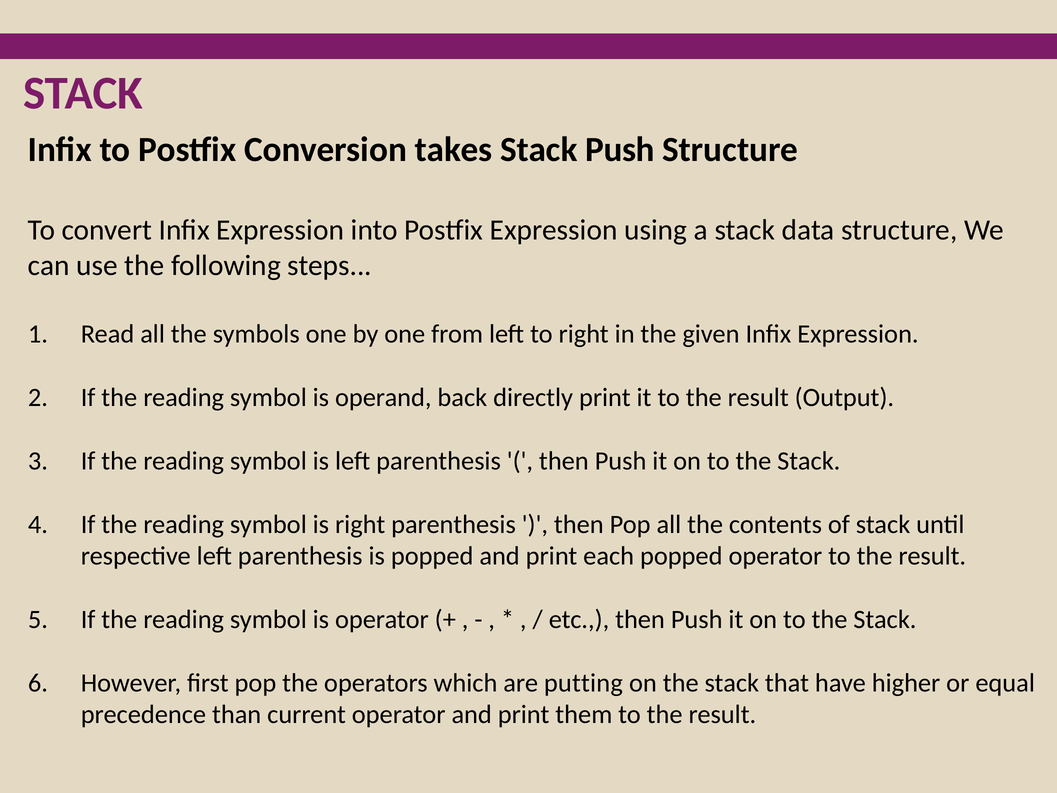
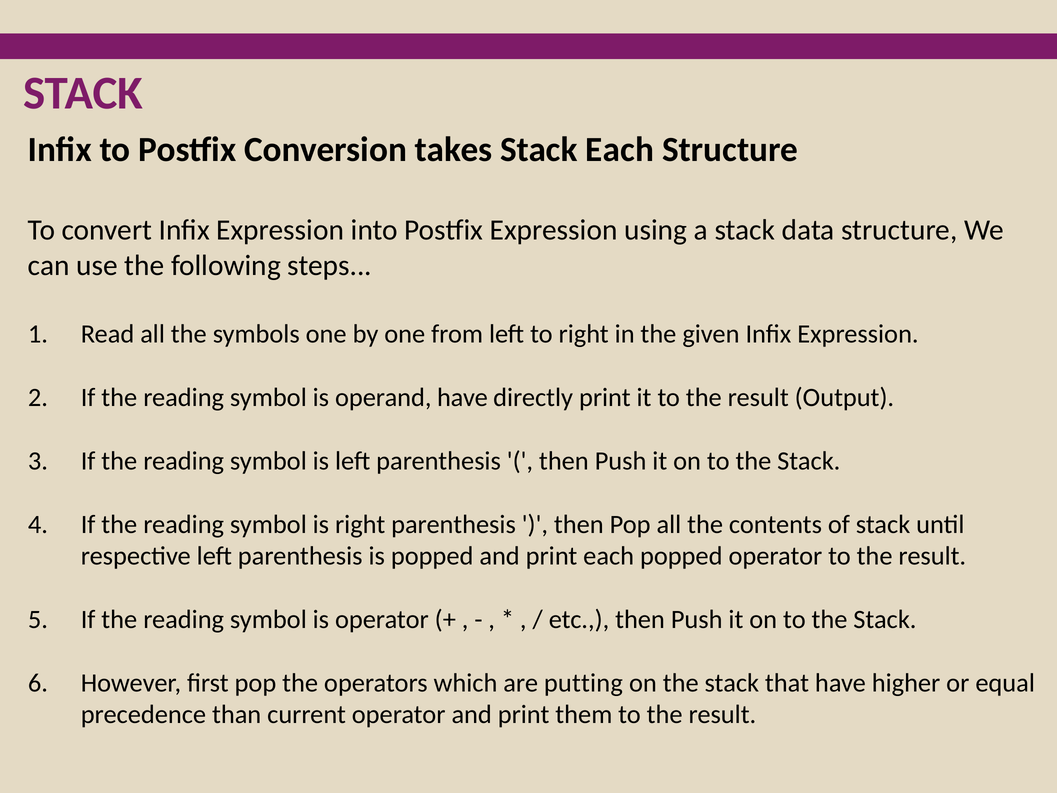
Stack Push: Push -> Each (620, 150)
operand back: back -> have (462, 397)
